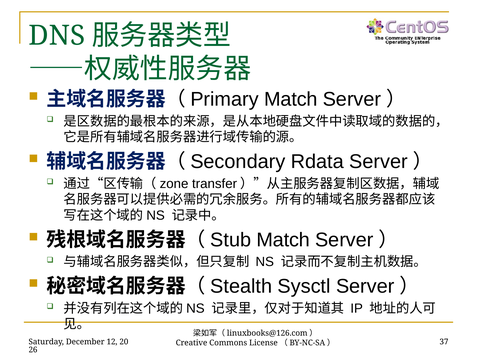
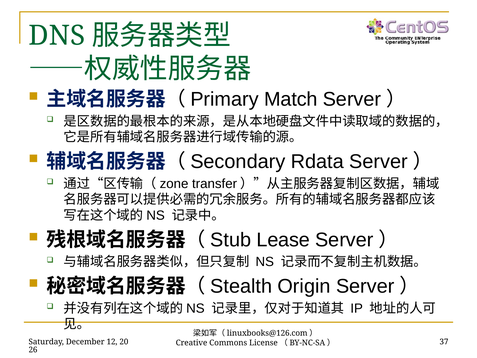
Match: Match -> Lease (283, 240)
Sysctl: Sysctl -> Origin (304, 286)
